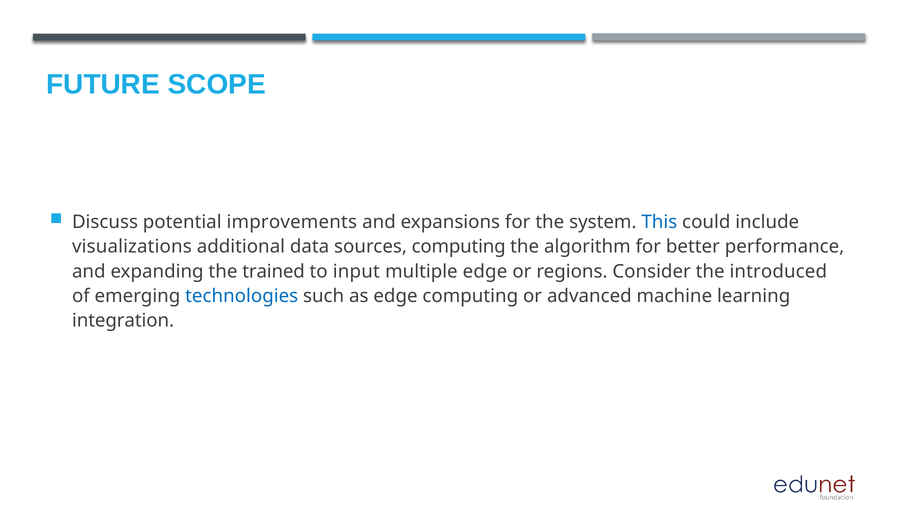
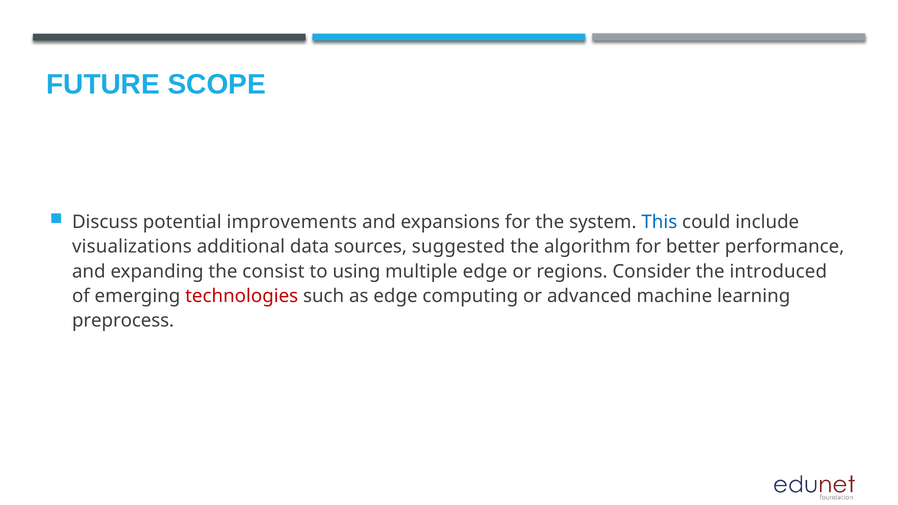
sources computing: computing -> suggested (458, 247)
trained: trained -> consist (273, 271)
input: input -> using (356, 271)
technologies colour: blue -> red (242, 296)
integration: integration -> preprocess (123, 321)
